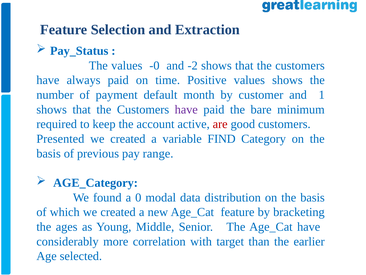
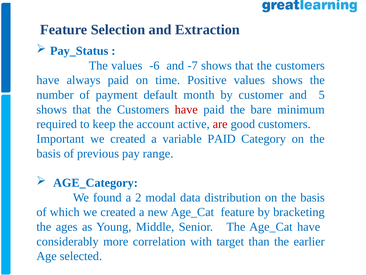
-0: -0 -> -6 (154, 65)
-2: -2 -> -7 (193, 65)
1: 1 -> 5 (322, 95)
have colour: purple -> red (186, 109)
Presented: Presented -> Important (60, 139)
variable FIND: FIND -> PAID (222, 139)
0: 0 -> 2 (138, 197)
